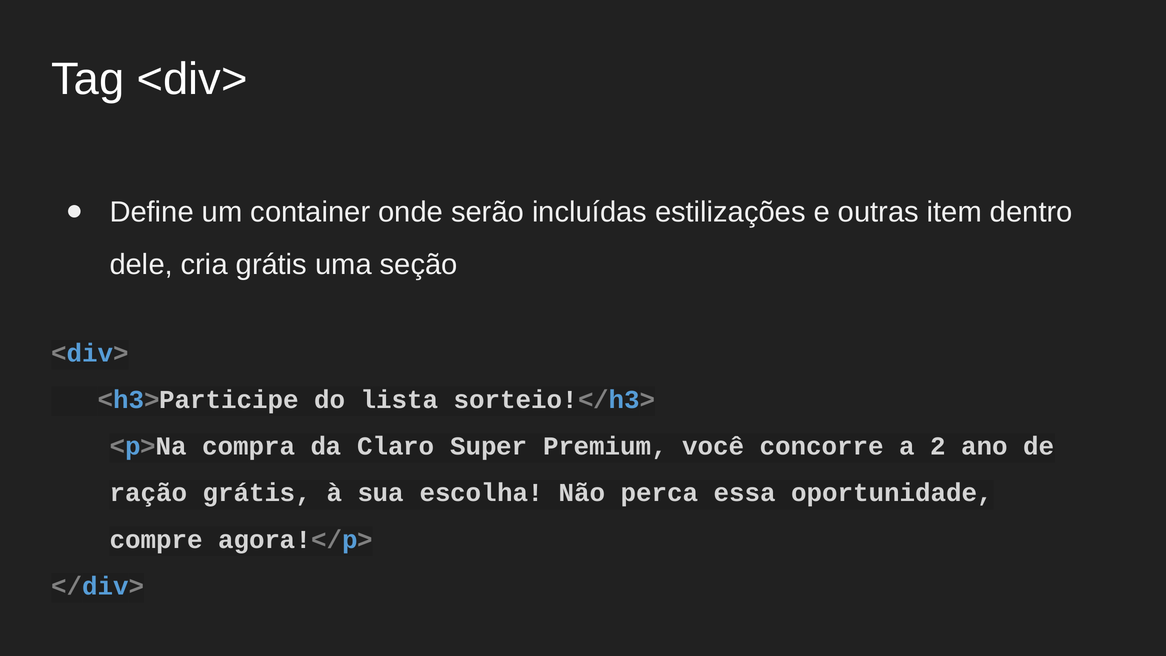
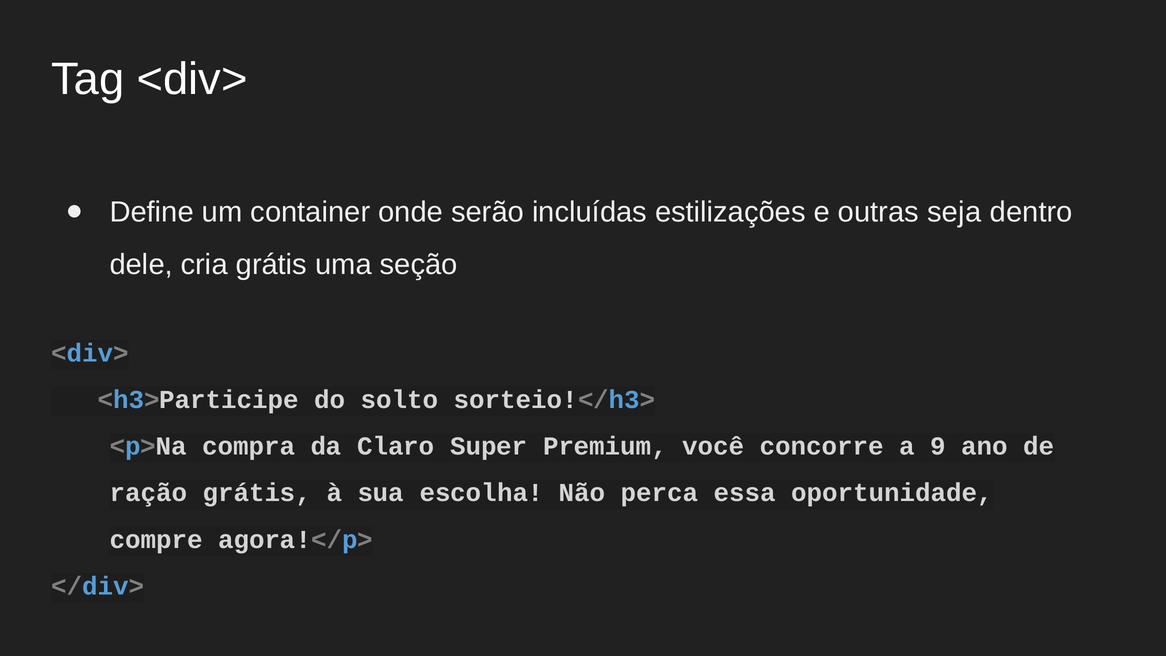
item: item -> seja (954, 212)
lista: lista -> solto (399, 400)
2: 2 -> 9 (938, 446)
